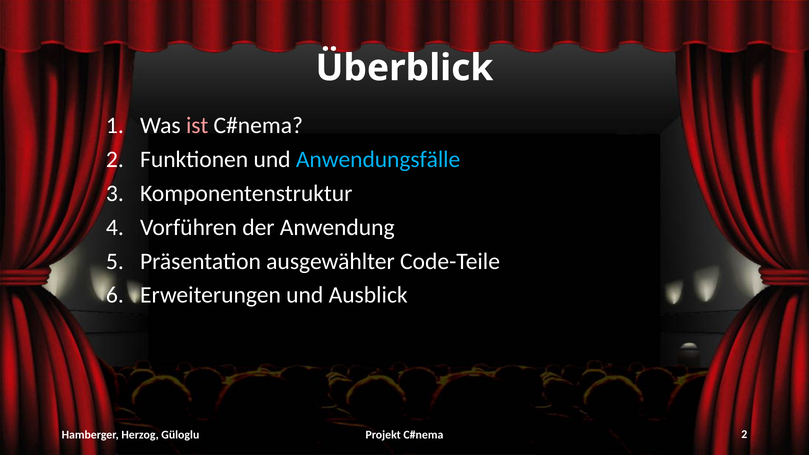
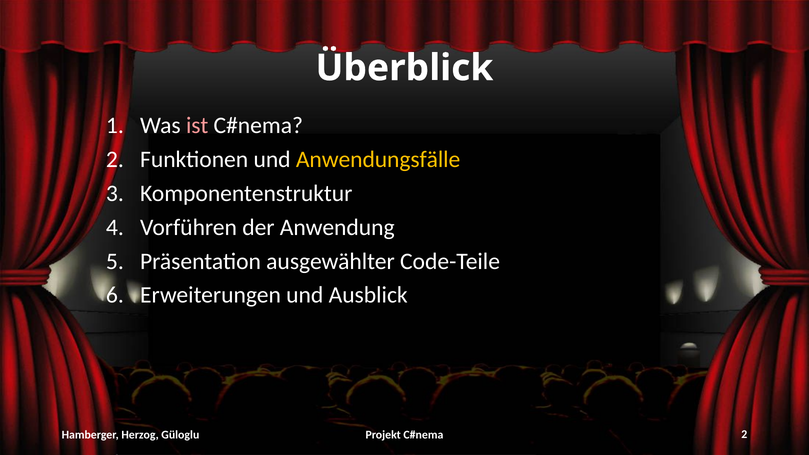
Anwendungsfälle colour: light blue -> yellow (378, 159)
